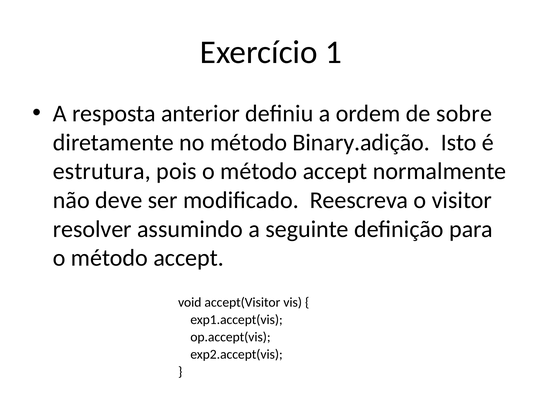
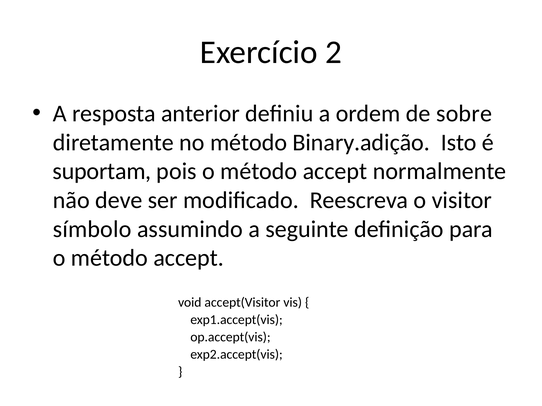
1: 1 -> 2 (334, 52)
estrutura: estrutura -> suportam (102, 172)
resolver: resolver -> símbolo (92, 229)
